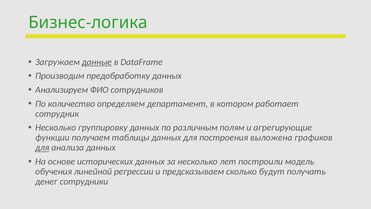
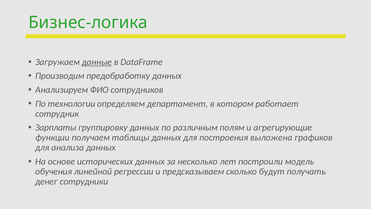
количество: количество -> технологии (71, 104)
Несколько: Несколько -> Зарплаты (56, 127)
для underline: present -> none (42, 147)
